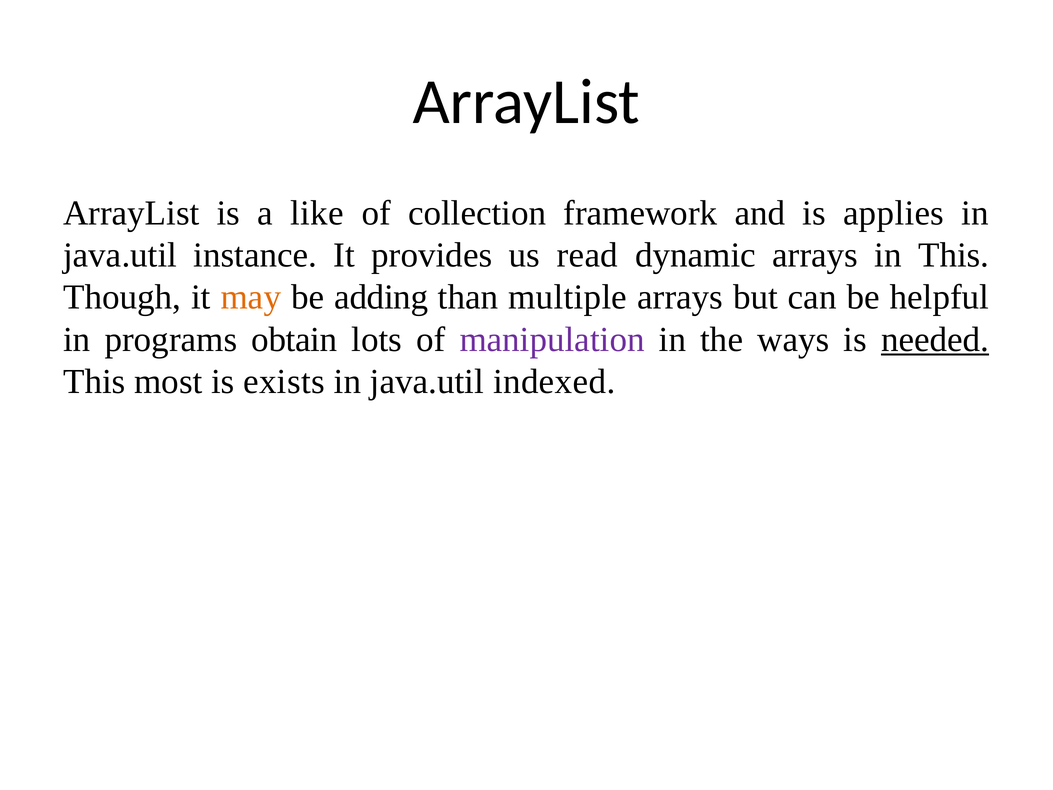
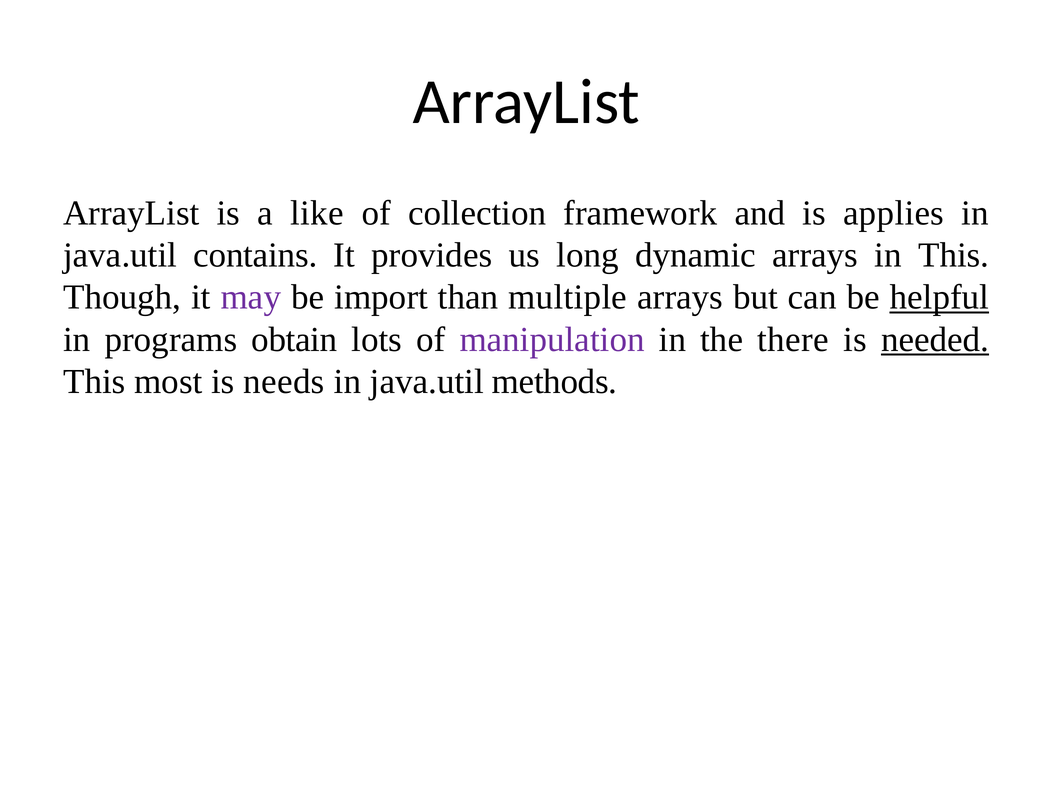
instance: instance -> contains (255, 255)
read: read -> long (587, 255)
may colour: orange -> purple (251, 297)
adding: adding -> import (381, 297)
helpful underline: none -> present (939, 297)
ways: ways -> there (793, 339)
exists: exists -> needs (284, 382)
indexed: indexed -> methods (555, 382)
